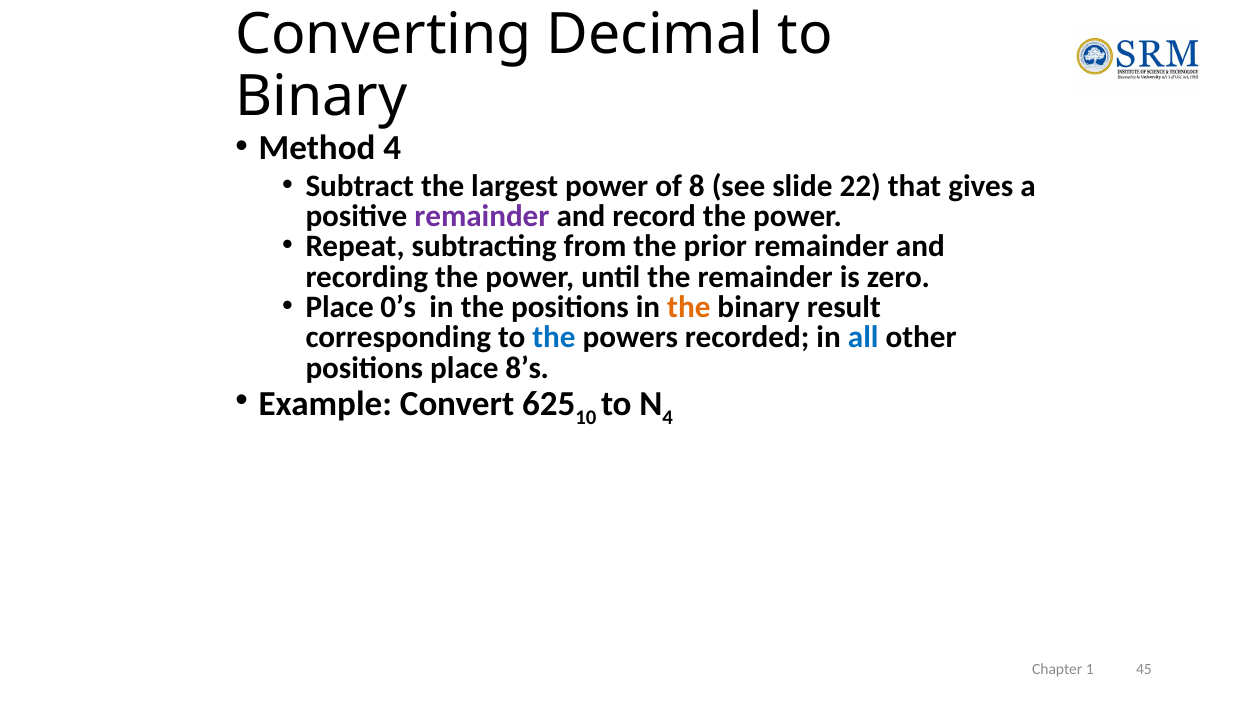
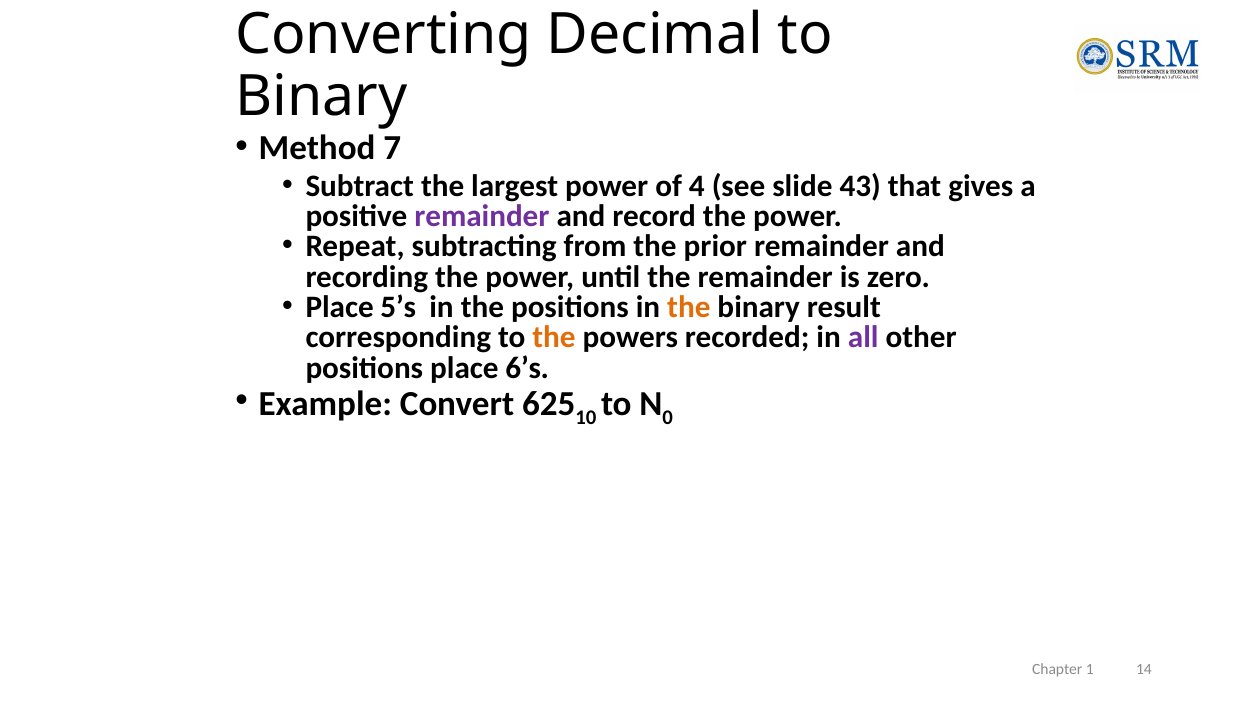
Method 4: 4 -> 7 (392, 148)
8: 8 -> 4 (697, 186)
22: 22 -> 43 (860, 186)
0’s: 0’s -> 5’s (398, 307)
the colour: blue -> orange (554, 338)
all colour: blue -> purple (863, 338)
8’s: 8’s -> 6’s (527, 368)
4: 4 -> 0 (668, 418)
45: 45 -> 14 (1144, 670)
